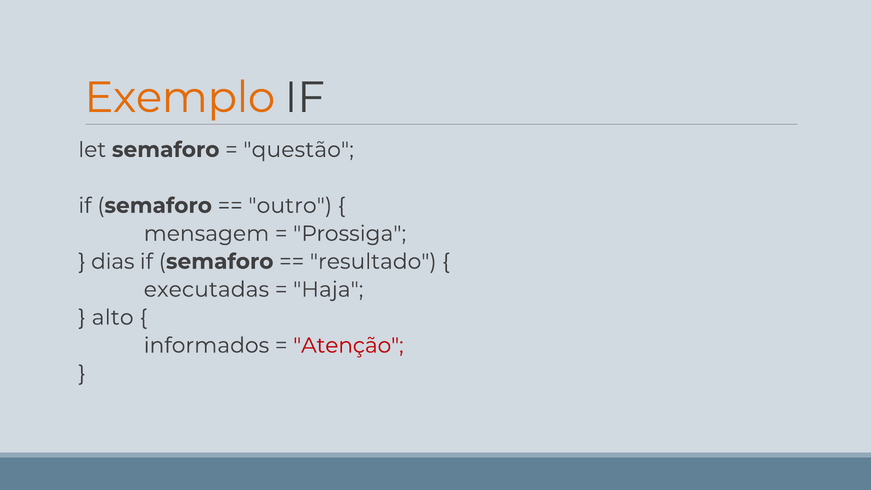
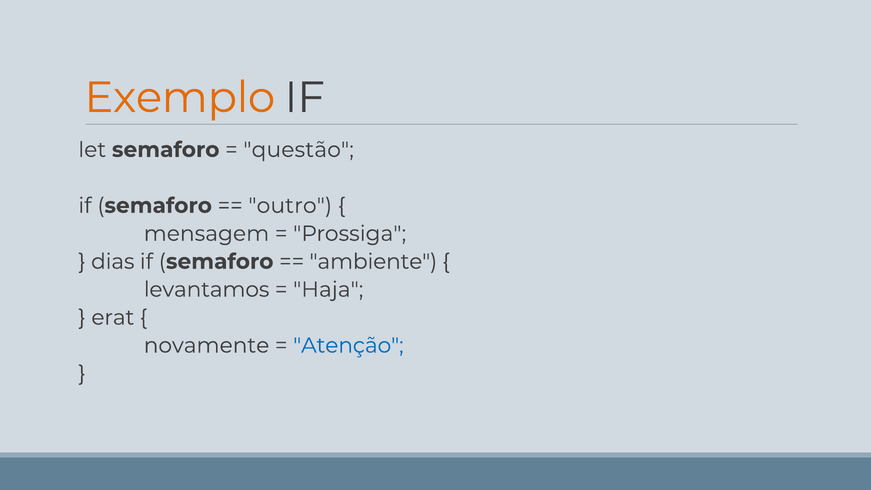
resultado: resultado -> ambiente (373, 262)
executadas: executadas -> levantamos (207, 289)
alto: alto -> erat (113, 317)
informados: informados -> novamente (207, 345)
Atenção colour: red -> blue (348, 345)
